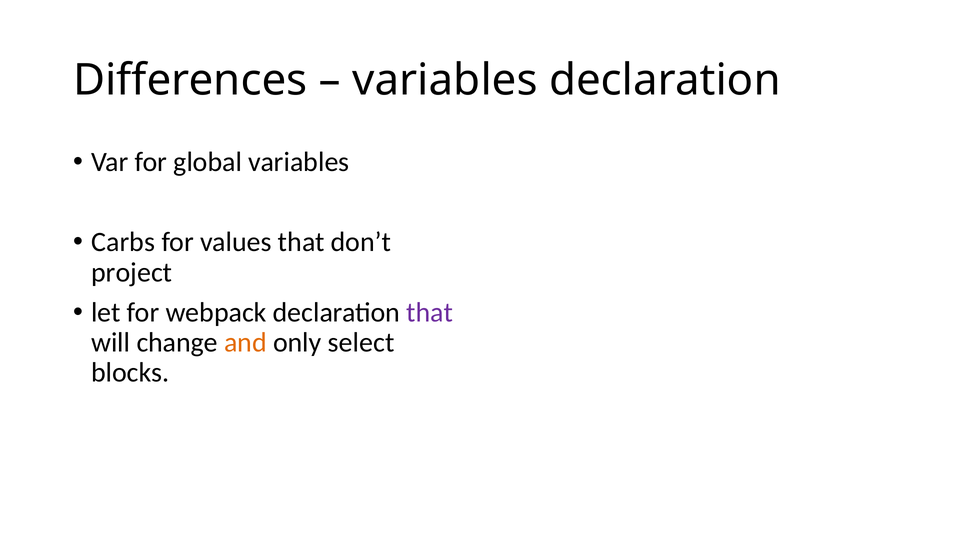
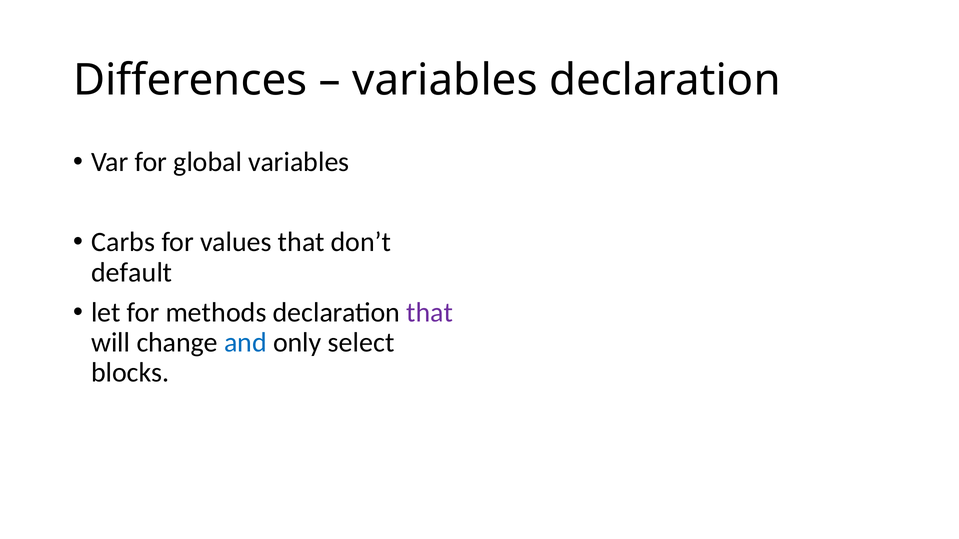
project: project -> default (132, 273)
webpack: webpack -> methods (216, 313)
and colour: orange -> blue (245, 343)
